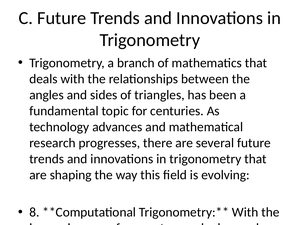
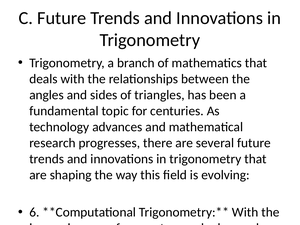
8: 8 -> 6 (34, 212)
